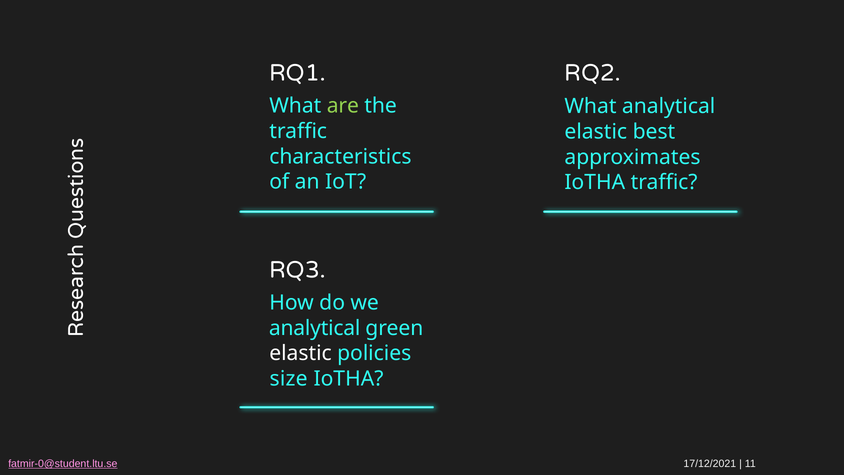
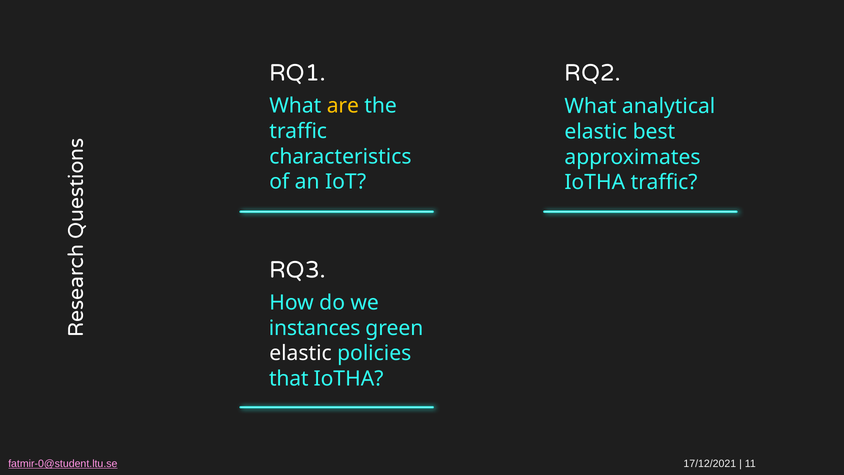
are colour: light green -> yellow (343, 106)
analytical: analytical -> instances (315, 328)
size: size -> that (289, 379)
